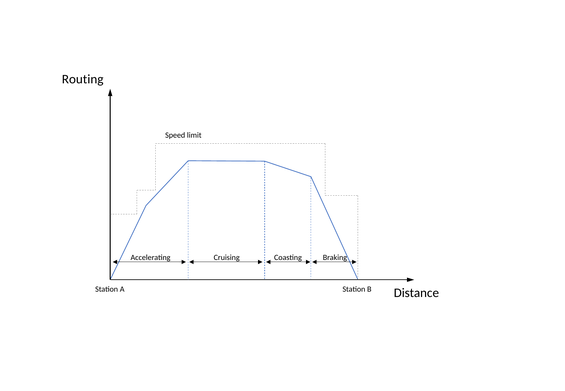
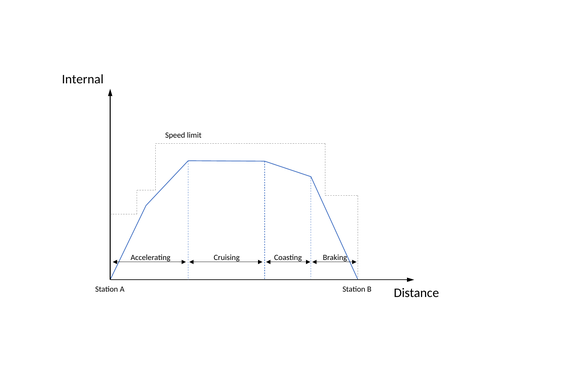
Routing: Routing -> Internal (83, 79)
